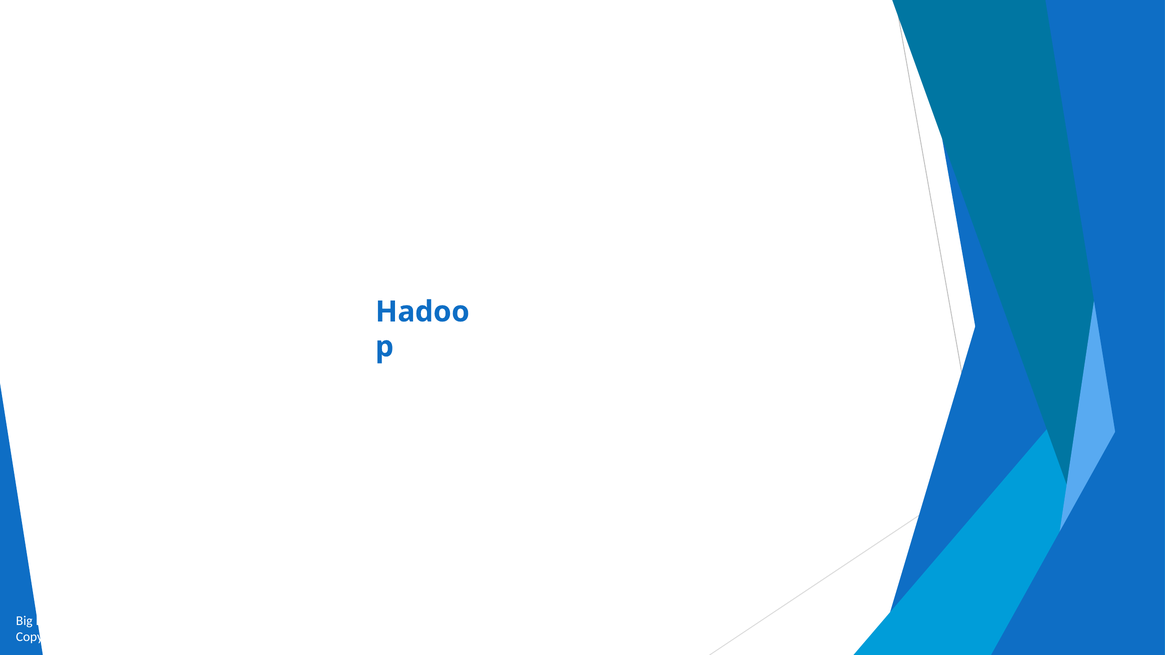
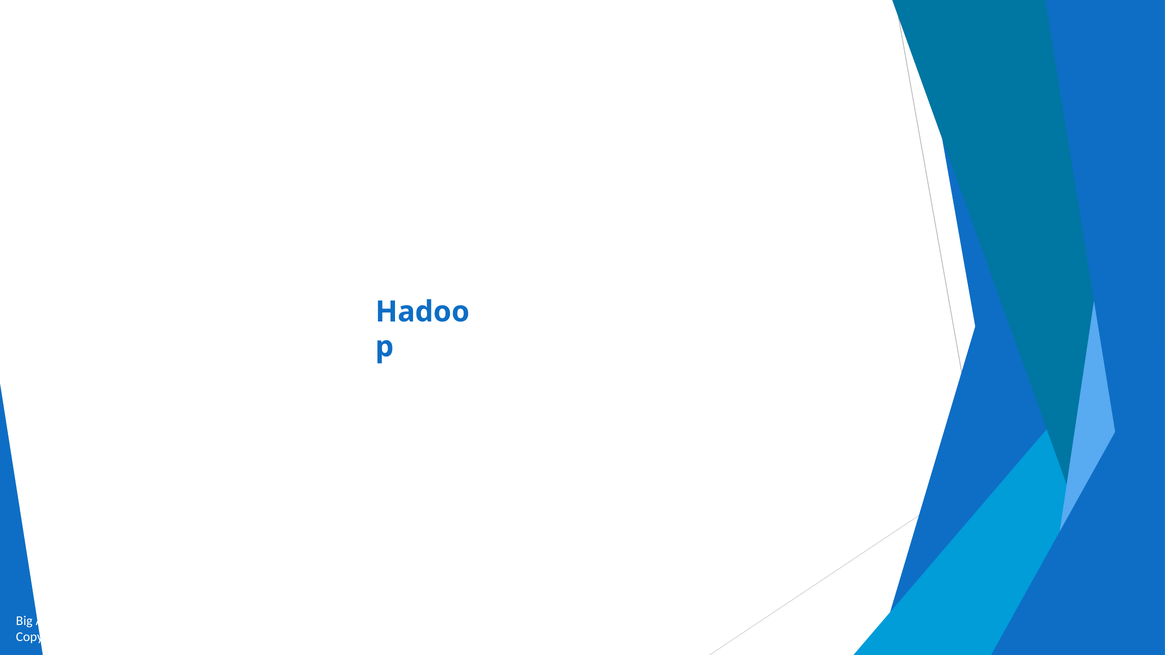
Easy: Easy -> Able (48, 621)
